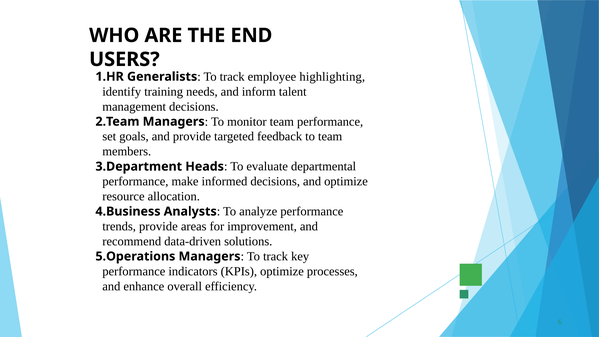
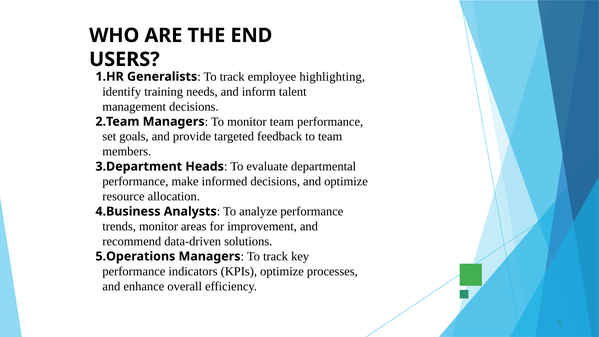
trends provide: provide -> monitor (158, 226)
